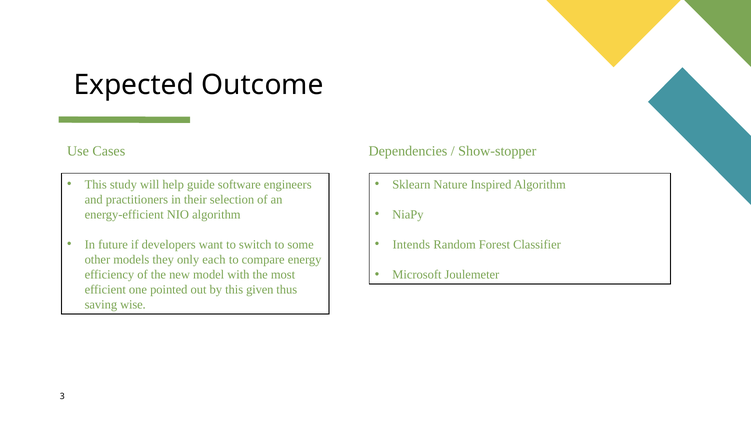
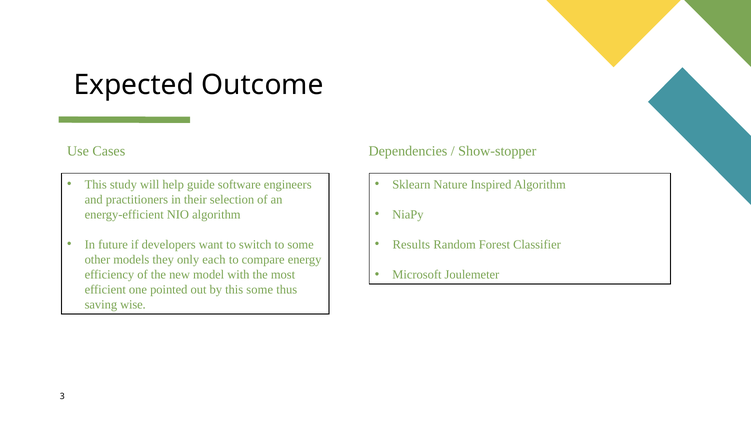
Intends: Intends -> Results (411, 244)
this given: given -> some (260, 289)
